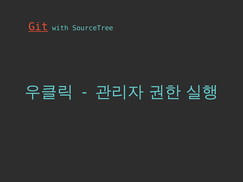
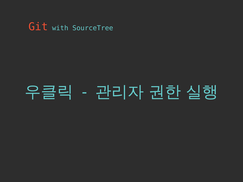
Git underline: present -> none (38, 27)
